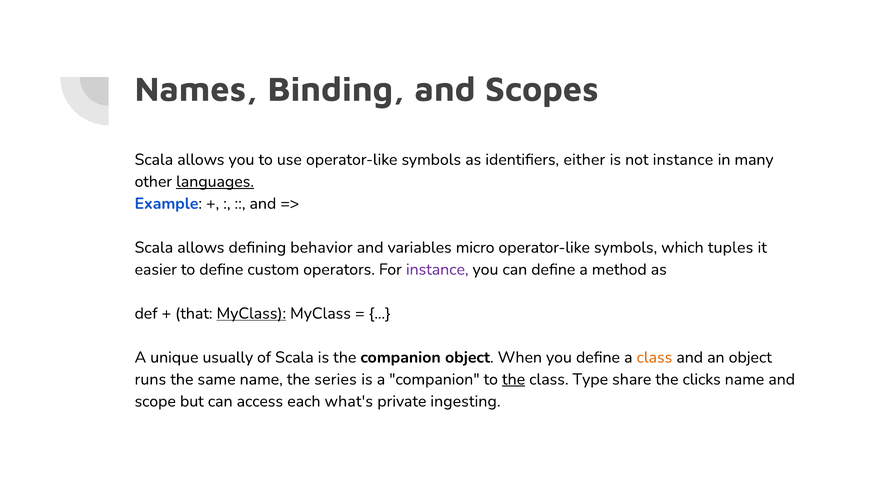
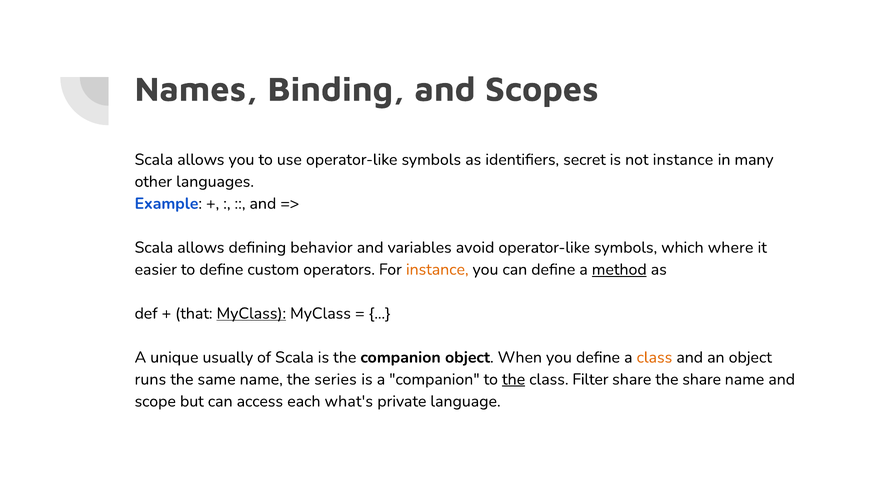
either: either -> secret (584, 160)
languages underline: present -> none (215, 182)
micro: micro -> avoid (475, 248)
tuples: tuples -> where (731, 248)
instance colour: purple -> orange (437, 270)
method underline: none -> present (619, 270)
Type: Type -> Filter (590, 379)
the clicks: clicks -> share (702, 379)
ingesting: ingesting -> language (465, 401)
